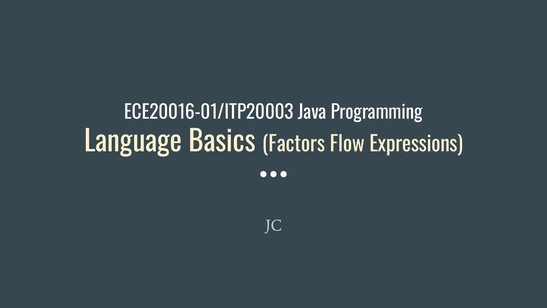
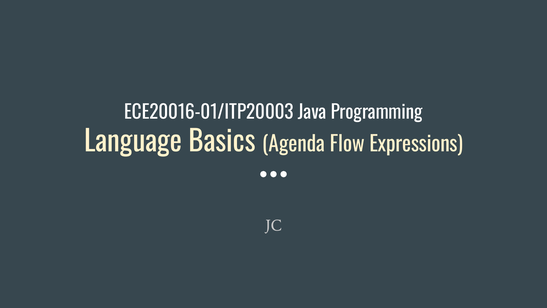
Factors: Factors -> Agenda (294, 144)
